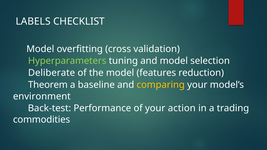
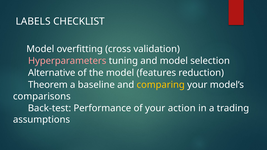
Hyperparameters colour: light green -> pink (67, 61)
Deliberate: Deliberate -> Alternative (52, 73)
environment: environment -> comparisons (42, 96)
commodities: commodities -> assumptions (42, 120)
